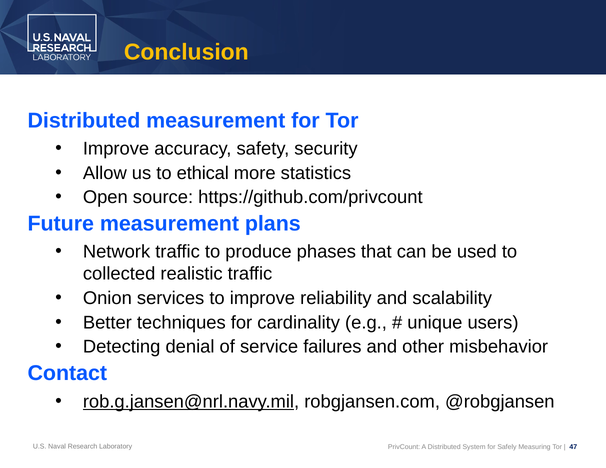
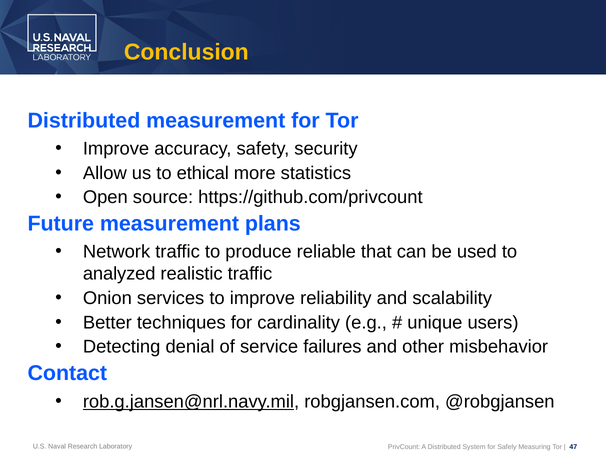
phases: phases -> reliable (326, 252)
collected: collected -> analyzed (119, 274)
